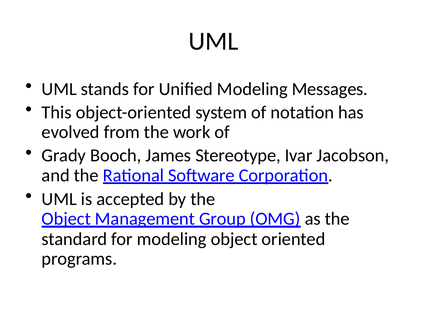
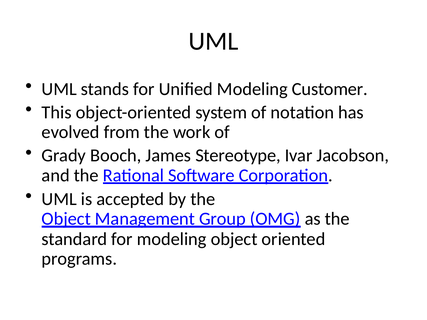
Messages: Messages -> Customer (330, 89)
